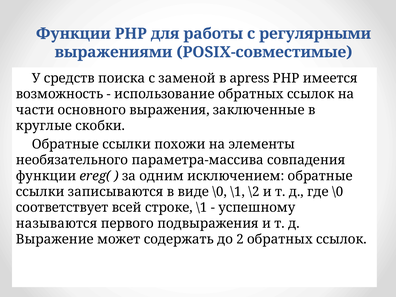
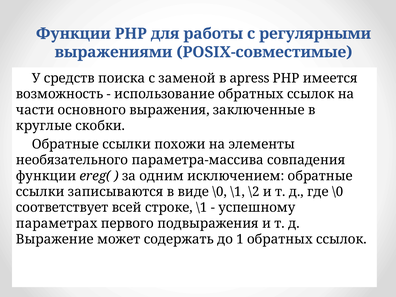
называются: называются -> параметрах (57, 223)
2: 2 -> 1 (240, 239)
